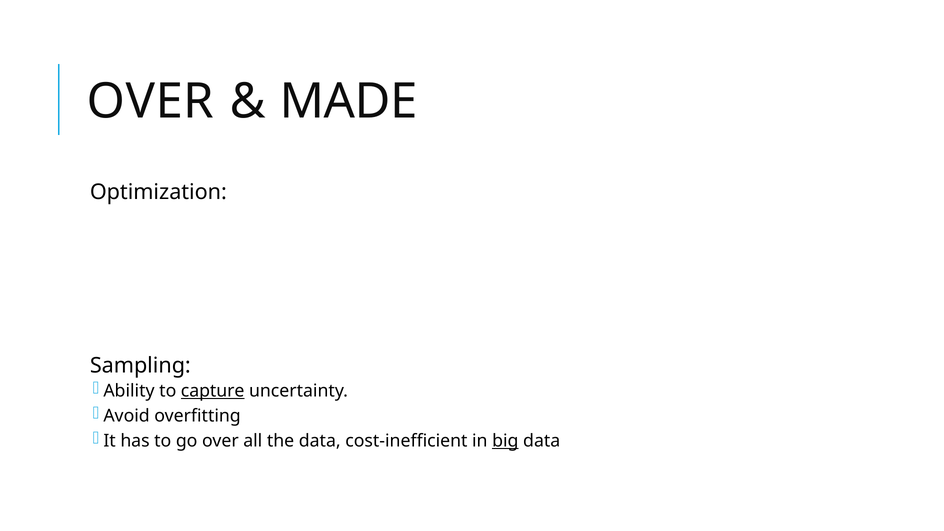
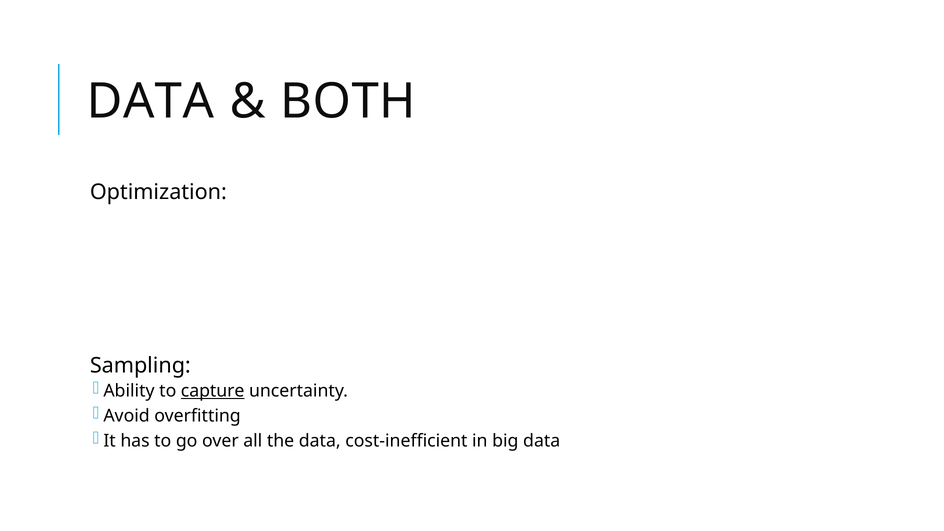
OVER: OVER -> DATA (150, 101)
MADE: MADE -> BOTH (348, 101)
big underline: present -> none (505, 441)
